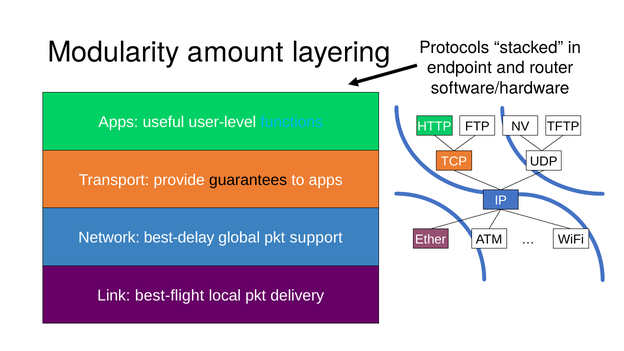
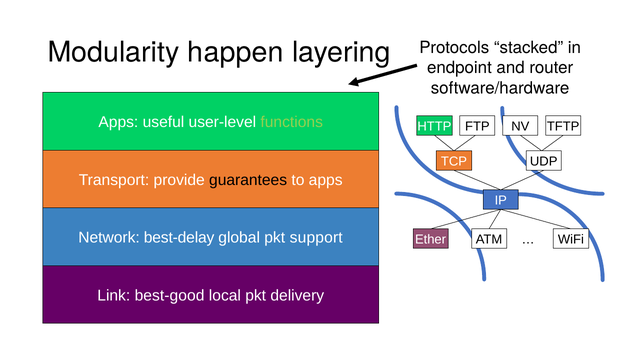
amount: amount -> happen (236, 52)
functions colour: light blue -> light green (292, 122)
best-flight: best-flight -> best-good (170, 296)
